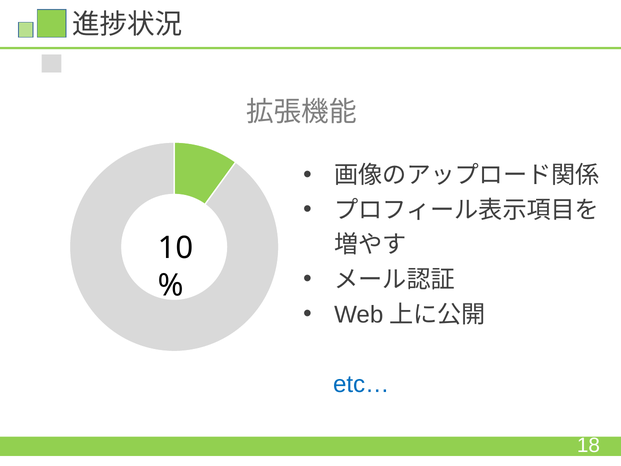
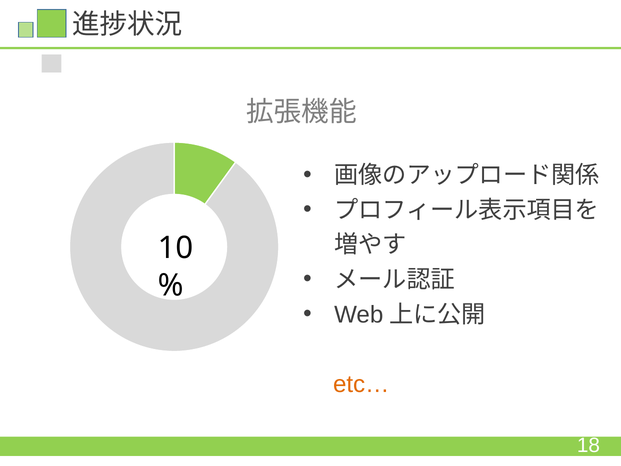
etc… colour: blue -> orange (361, 384)
